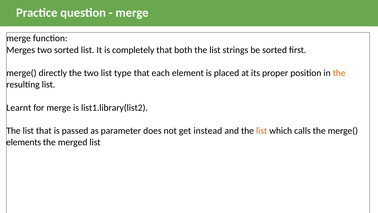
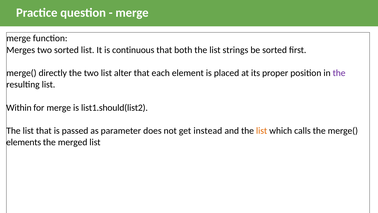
completely: completely -> continuous (133, 50)
type: type -> alter (123, 73)
the colour: orange -> purple (339, 73)
Learnt: Learnt -> Within (19, 107)
list1.library(list2: list1.library(list2 -> list1.should(list2 (114, 107)
